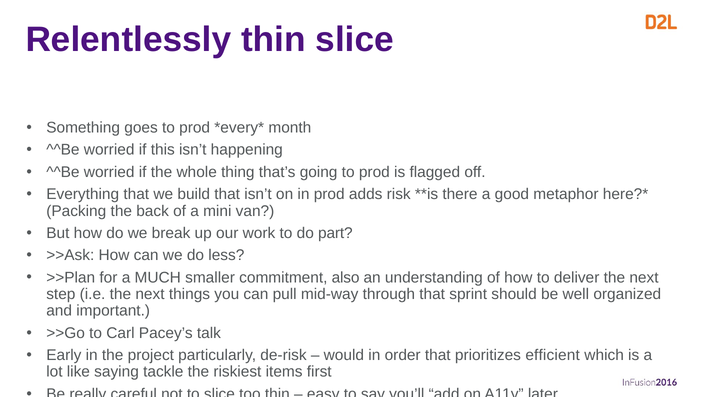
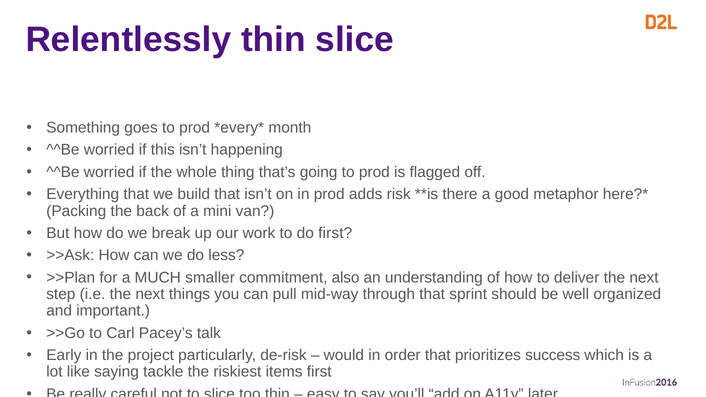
do part: part -> first (335, 233)
efficient: efficient -> success (553, 355)
